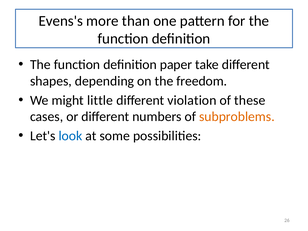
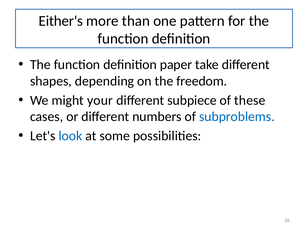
Evens's: Evens's -> Either's (61, 21)
little: little -> your (100, 100)
violation: violation -> subpiece (192, 100)
subproblems colour: orange -> blue (237, 117)
